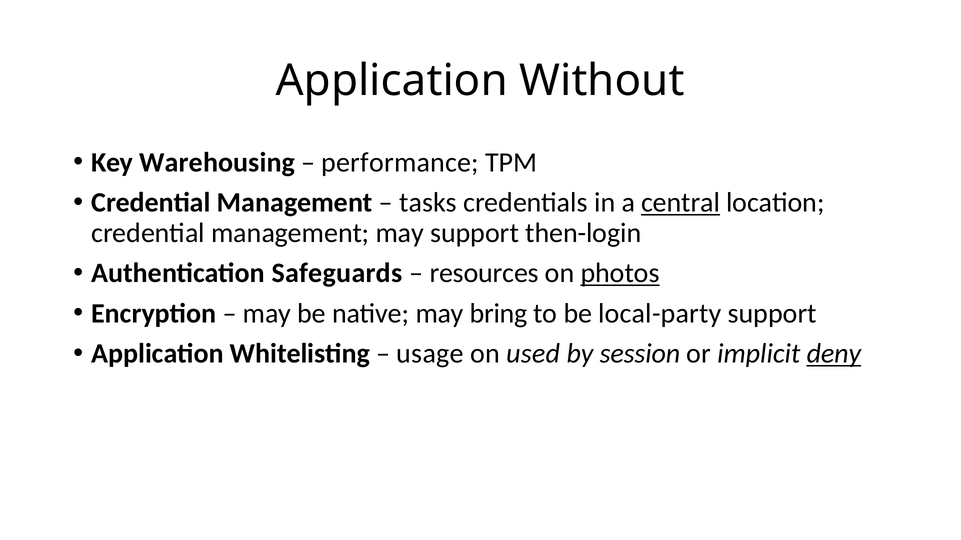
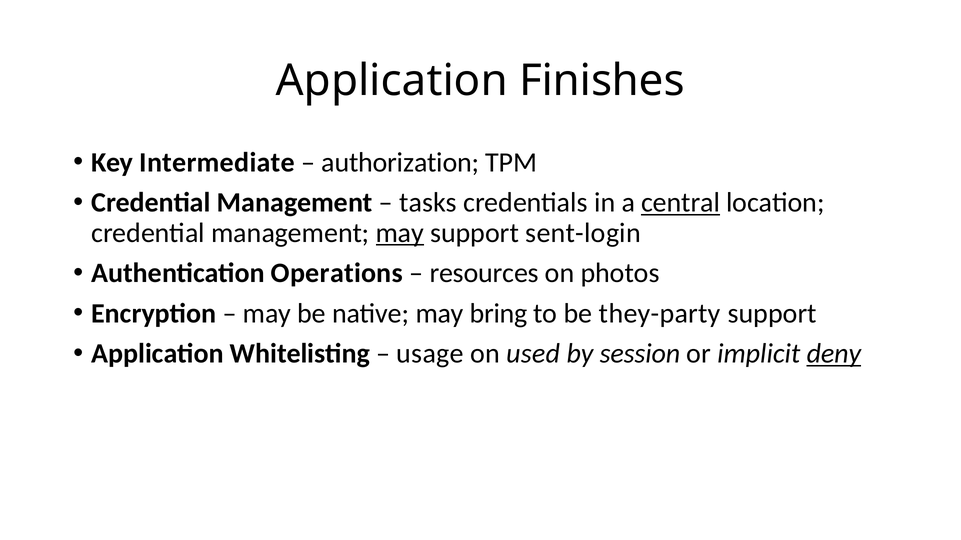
Without: Without -> Finishes (602, 81)
Warehousing: Warehousing -> Intermediate (217, 162)
performance: performance -> authorization (400, 162)
may underline: none -> present (400, 233)
then-login: then-login -> sent-login (583, 233)
Safeguards: Safeguards -> Operations (337, 273)
photos underline: present -> none (620, 273)
local-party: local-party -> they-party (660, 314)
